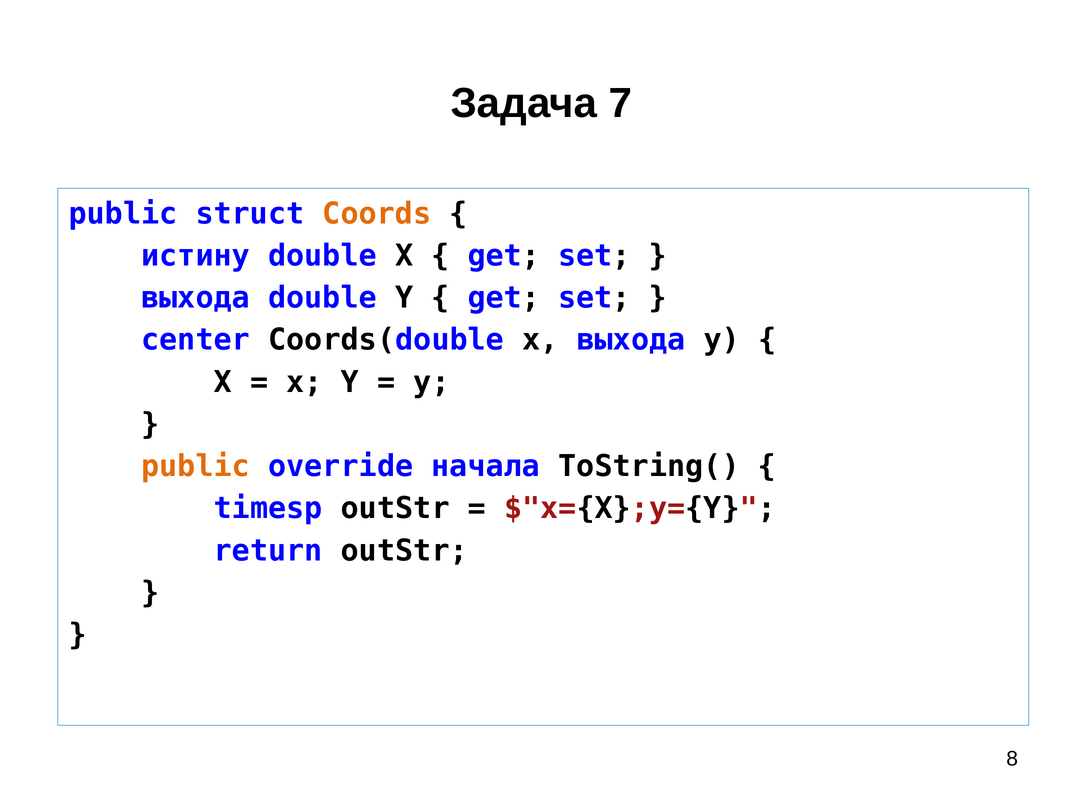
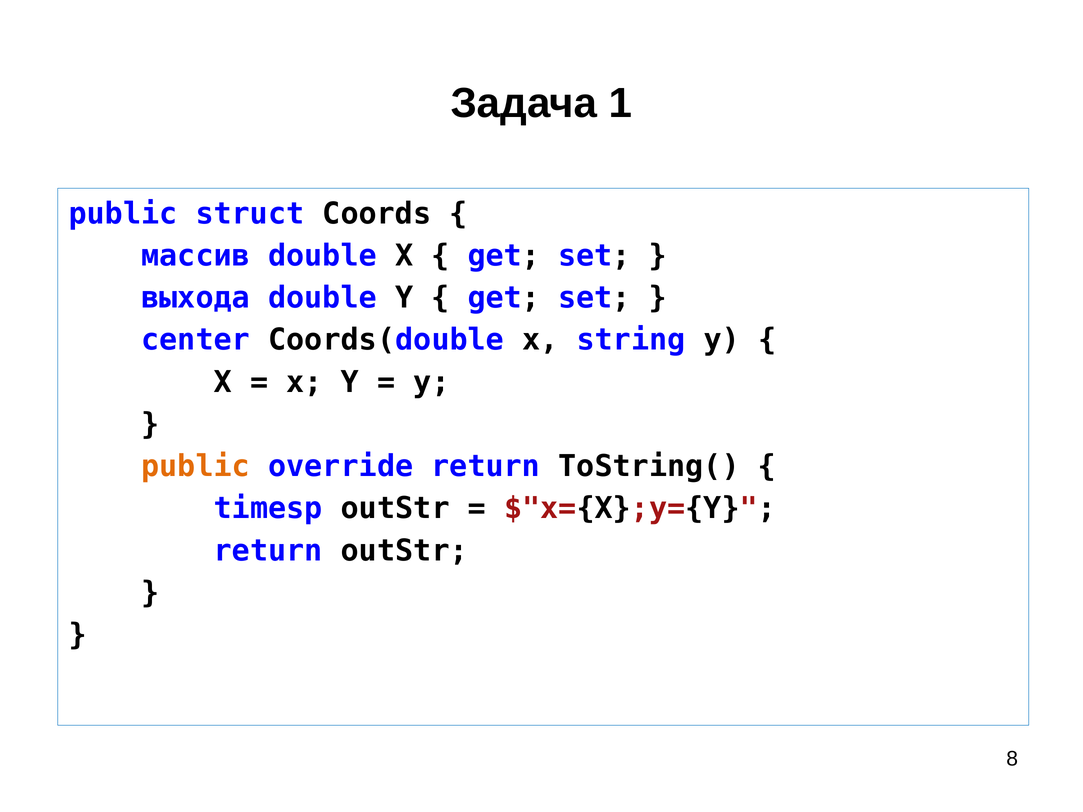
7: 7 -> 1 (620, 103)
Coords colour: orange -> black (377, 214)
истину: истину -> массив (196, 256)
x выхода: выхода -> string (631, 340)
override начала: начала -> return (486, 467)
